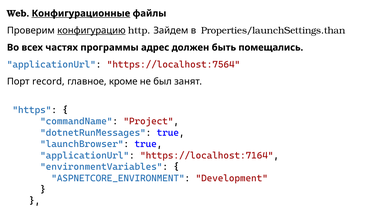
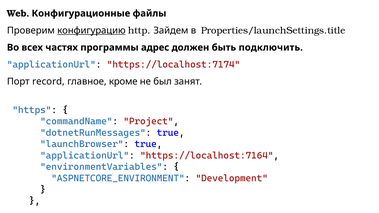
Конфигурационные underline: present -> none (81, 13)
Properties/launchSettings.than: Properties/launchSettings.than -> Properties/launchSettings.title (273, 30)
помещались: помещались -> подключить (271, 48)
https://localhost:7564: https://localhost:7564 -> https://localhost:7174 (173, 65)
